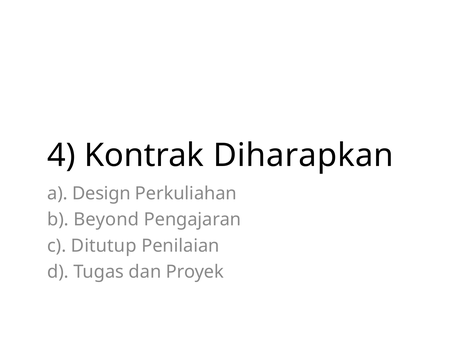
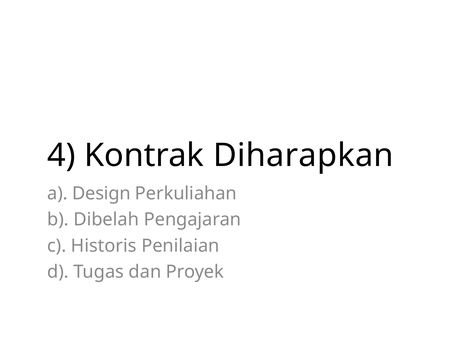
Beyond: Beyond -> Dibelah (106, 219)
Ditutup: Ditutup -> Historis (104, 246)
